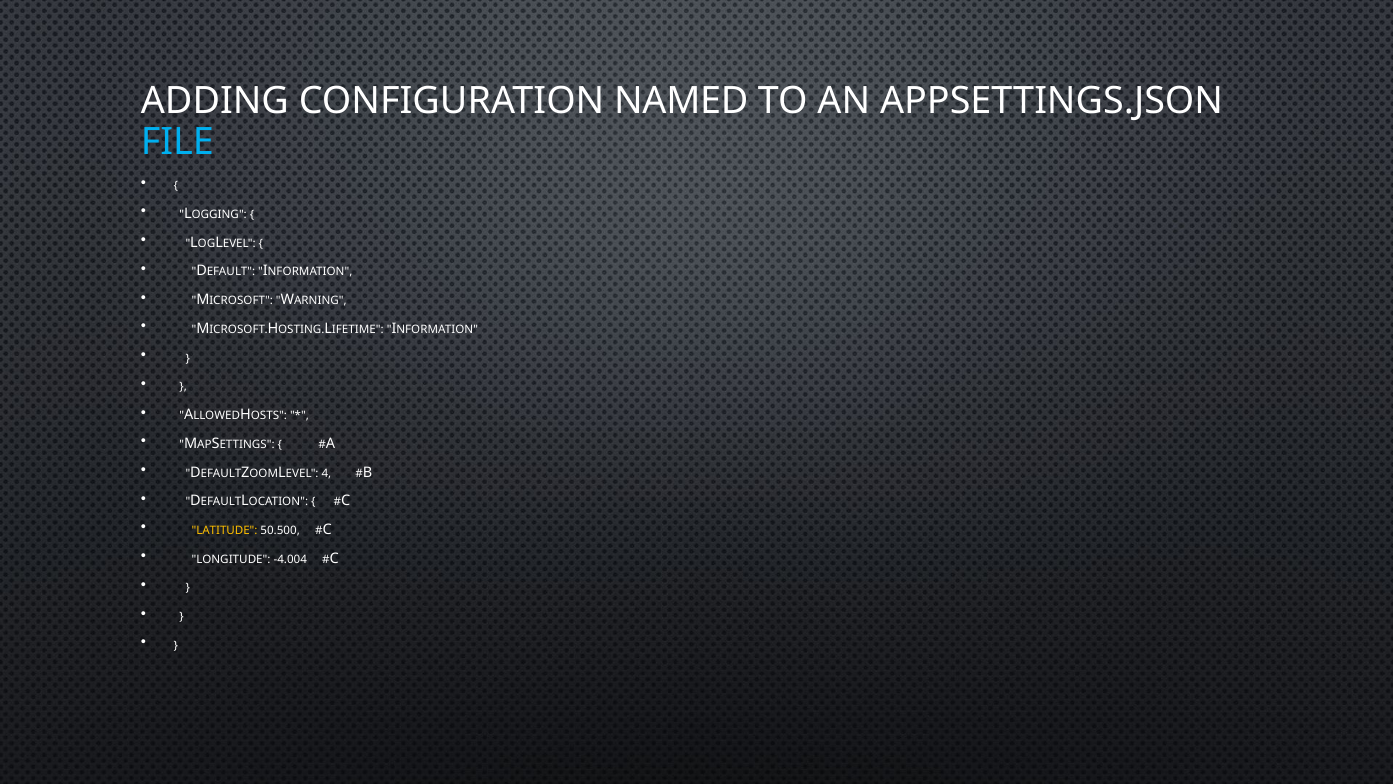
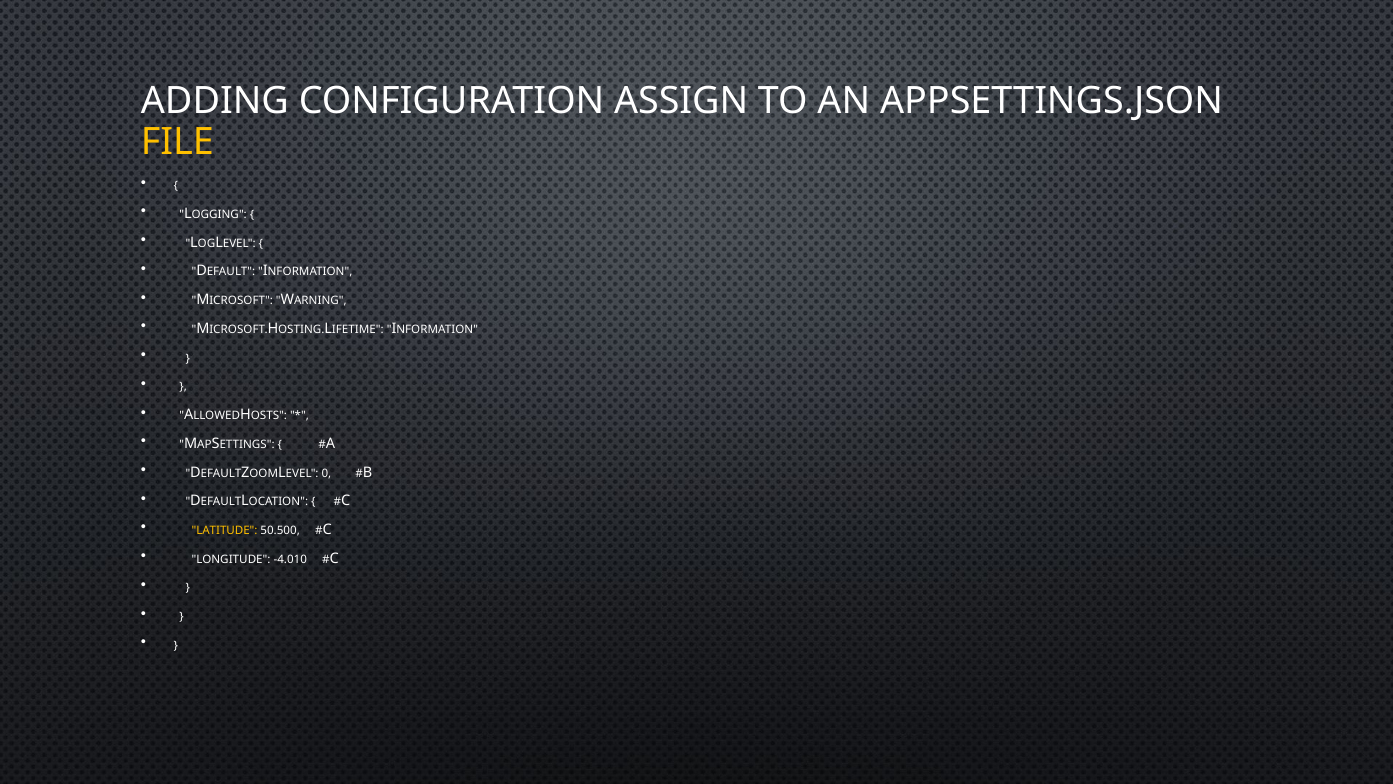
NAMED: NAMED -> ASSIGN (681, 101)
FILE colour: light blue -> yellow (177, 142)
4: 4 -> 0 (326, 473)
-4.004: -4.004 -> -4.010 (290, 559)
